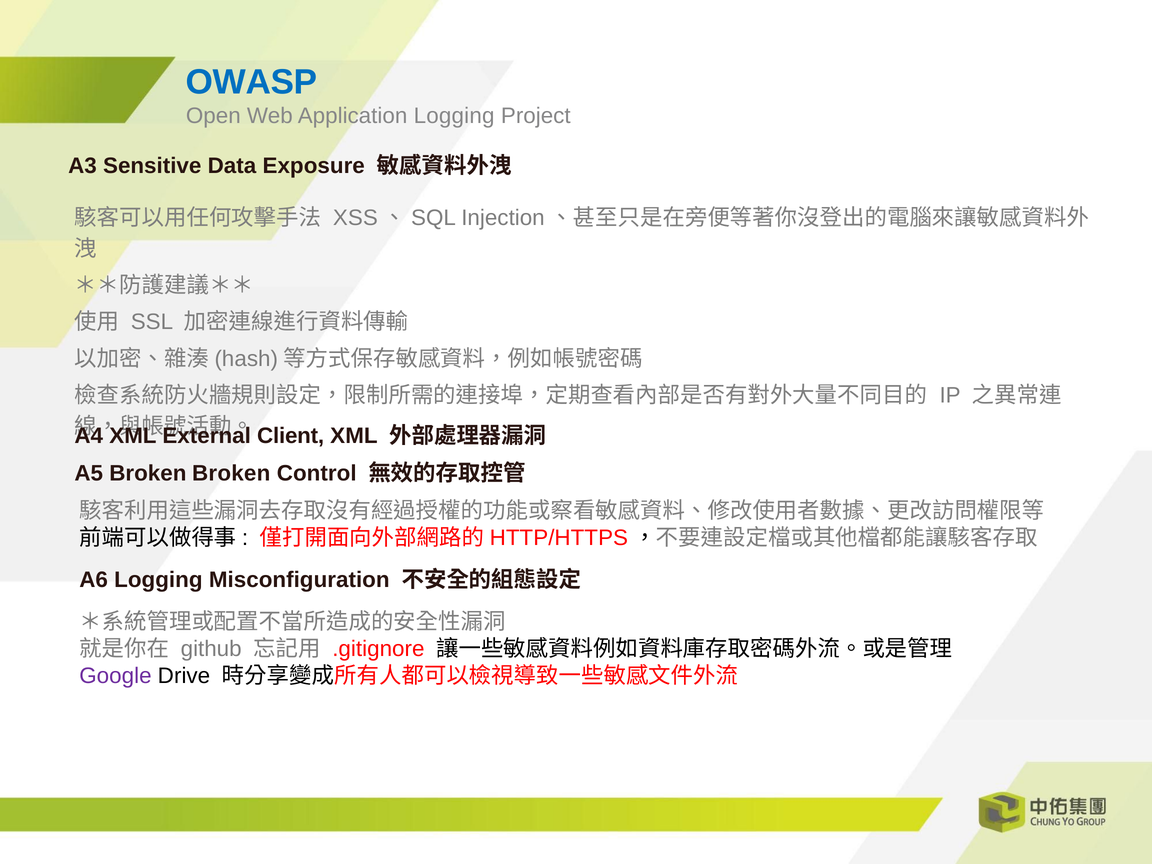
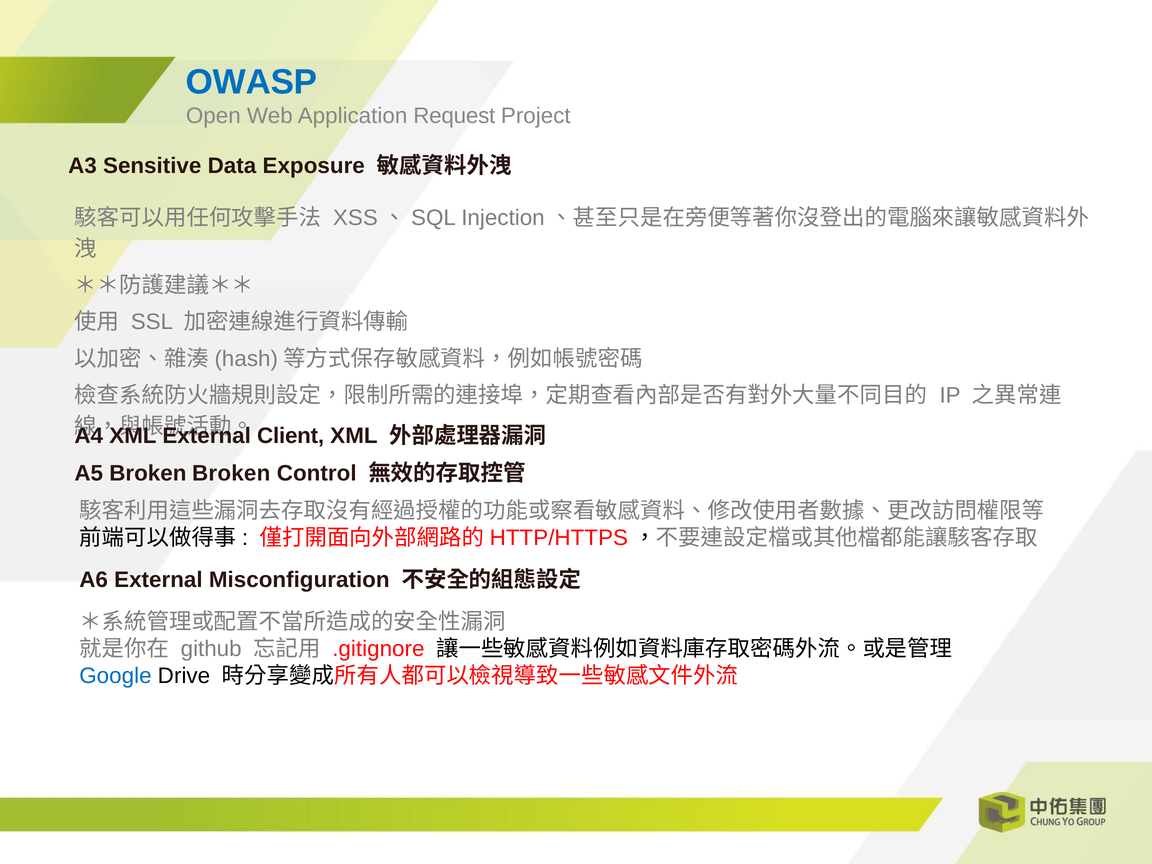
Application Logging: Logging -> Request (454, 116)
A6 Logging: Logging -> External (158, 580)
Google colour: purple -> blue (115, 676)
